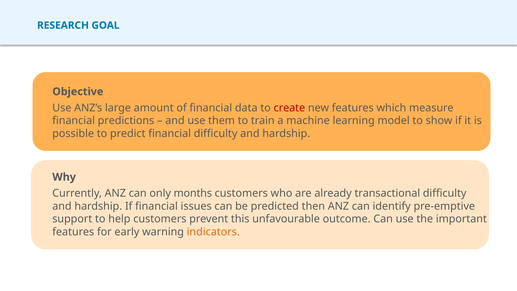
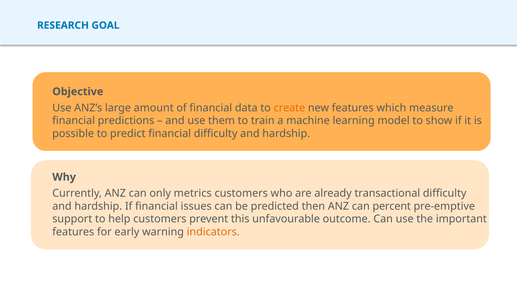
create colour: red -> orange (289, 108)
months: months -> metrics (193, 193)
identify: identify -> percent (392, 206)
